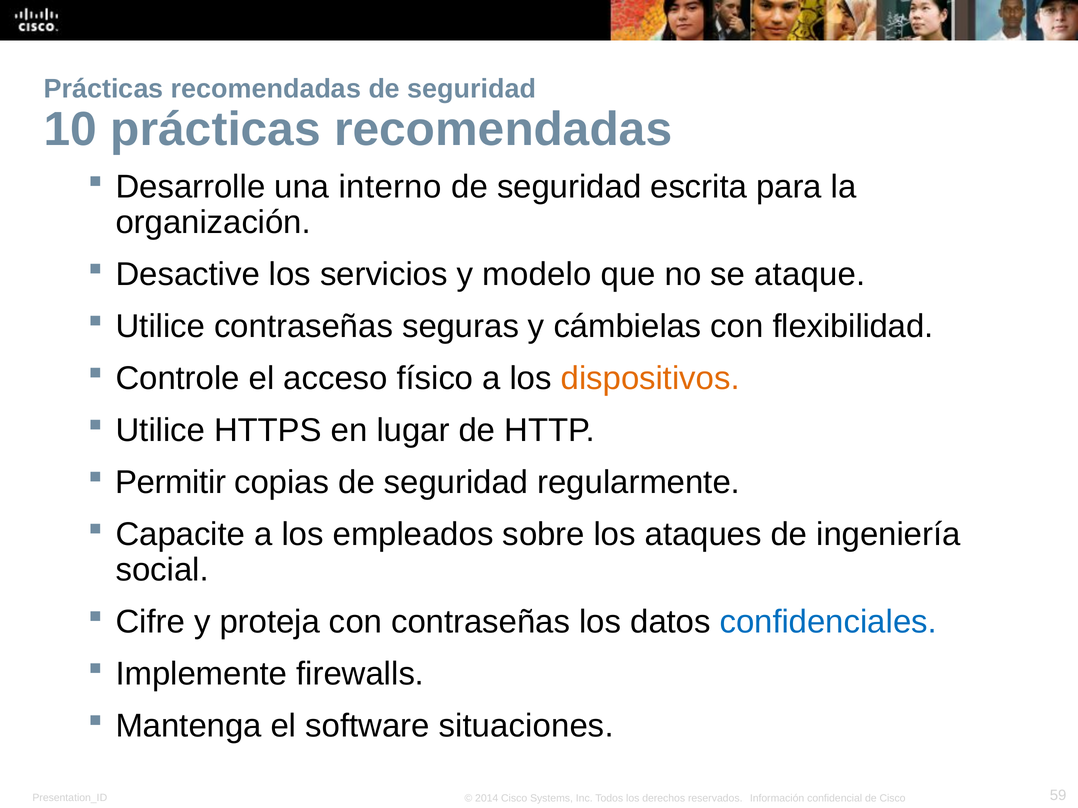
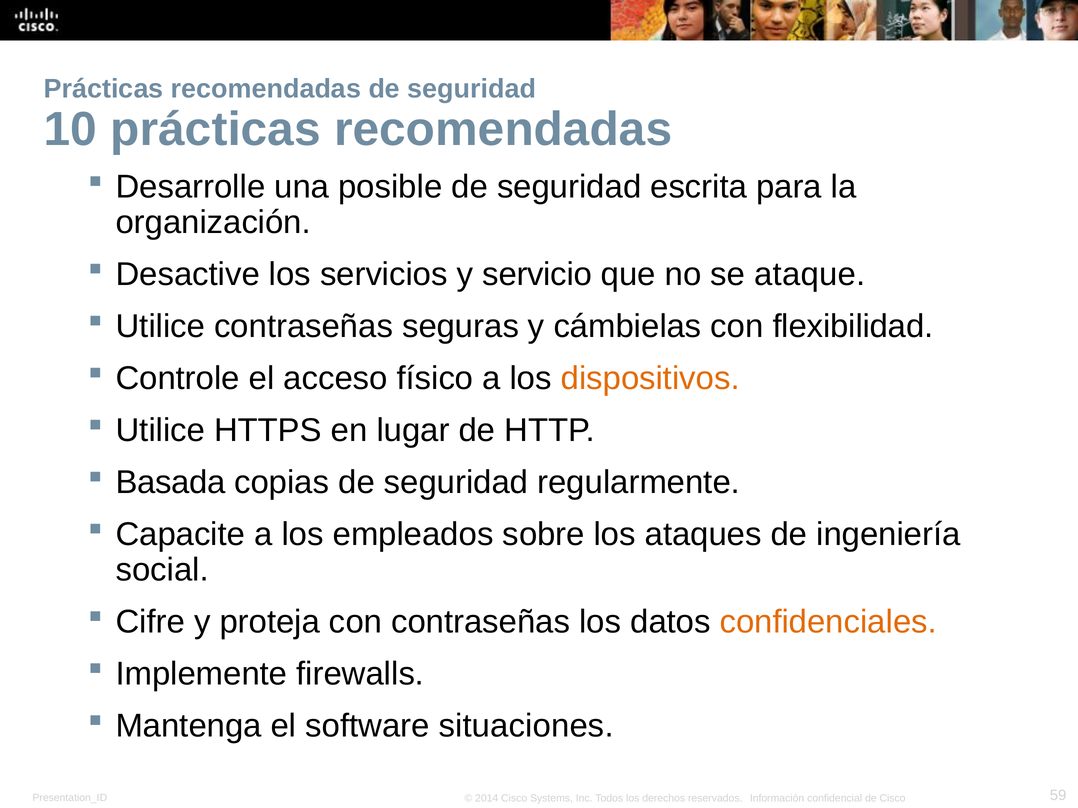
interno: interno -> posible (390, 187)
modelo: modelo -> servicio (537, 275)
Permitir: Permitir -> Basada (171, 483)
confidenciales colour: blue -> orange (828, 623)
